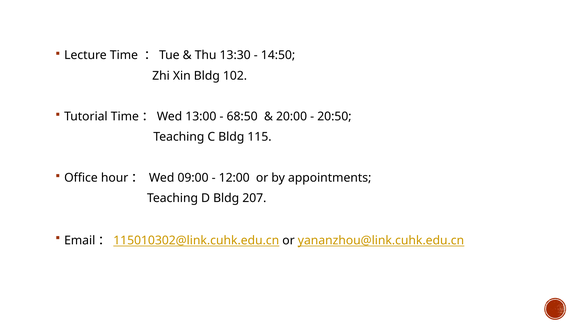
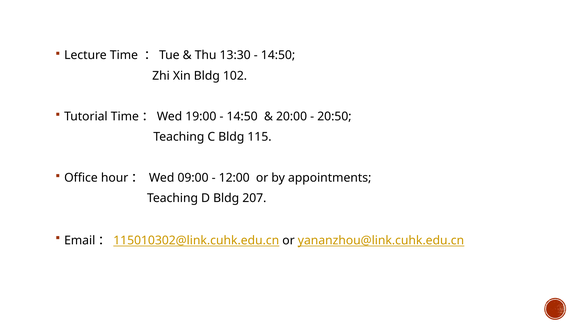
13:00: 13:00 -> 19:00 (201, 116)
68:50: 68:50 -> 14:50 (242, 116)
